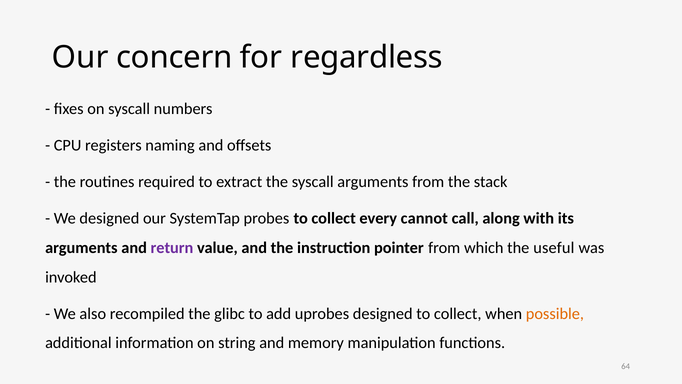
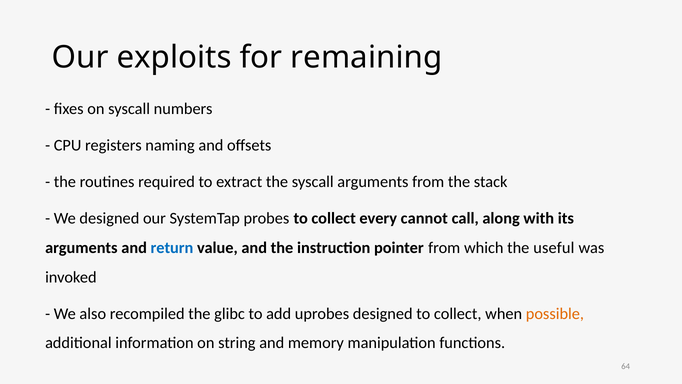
concern: concern -> exploits (174, 57)
regardless: regardless -> remaining (366, 57)
return colour: purple -> blue (172, 247)
